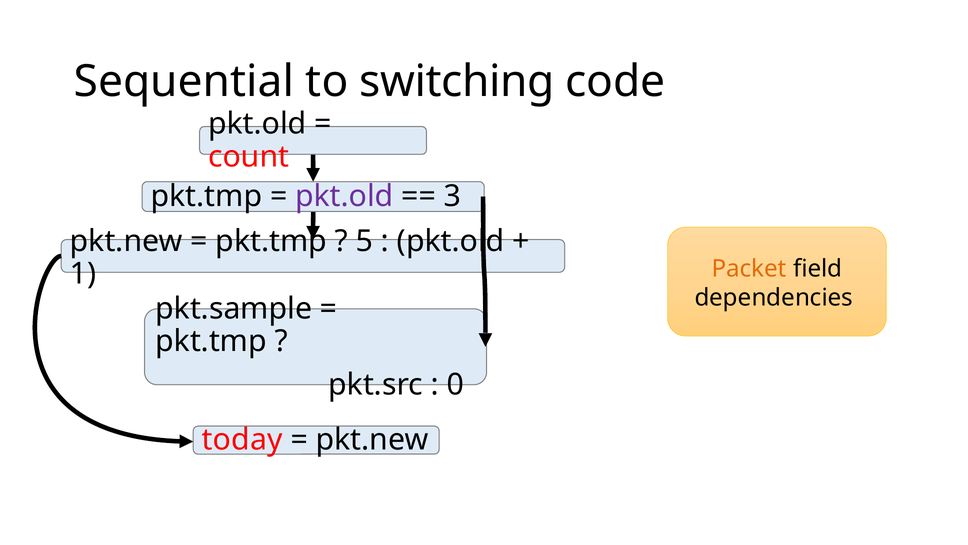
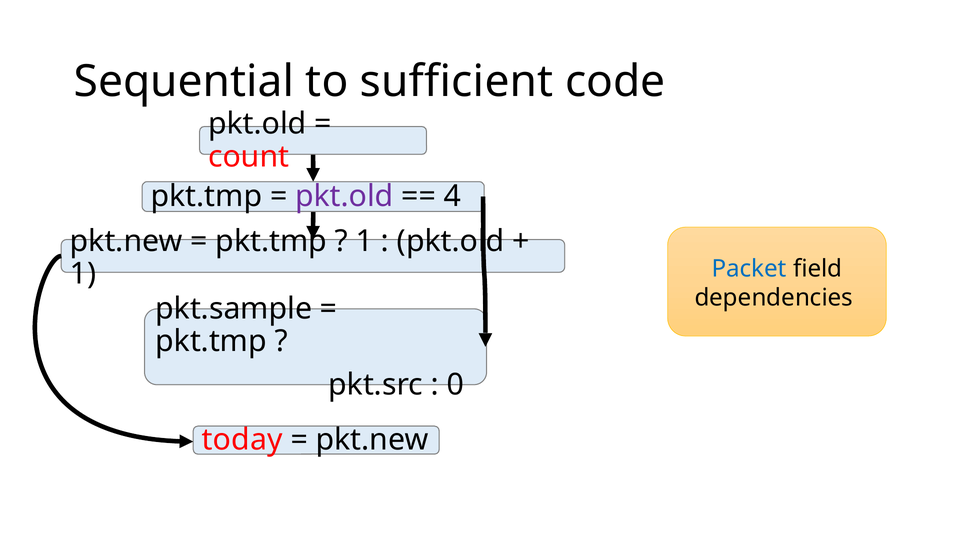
switching: switching -> sufficient (457, 81)
3: 3 -> 4 (453, 196)
5: 5 -> 1 (364, 241)
Packet colour: orange -> blue (749, 268)
